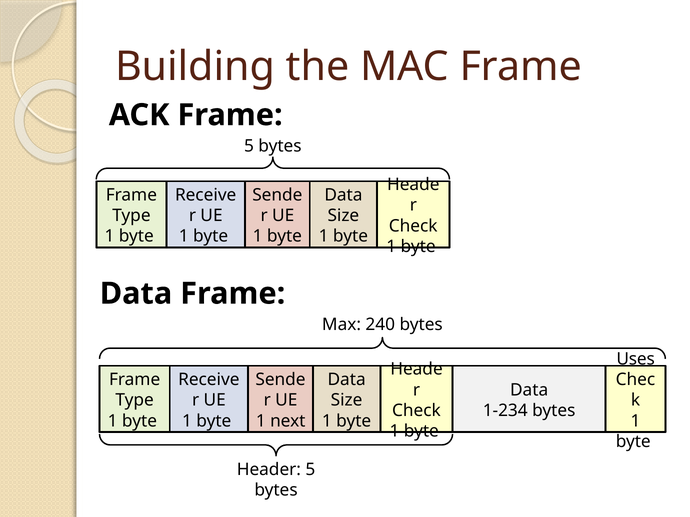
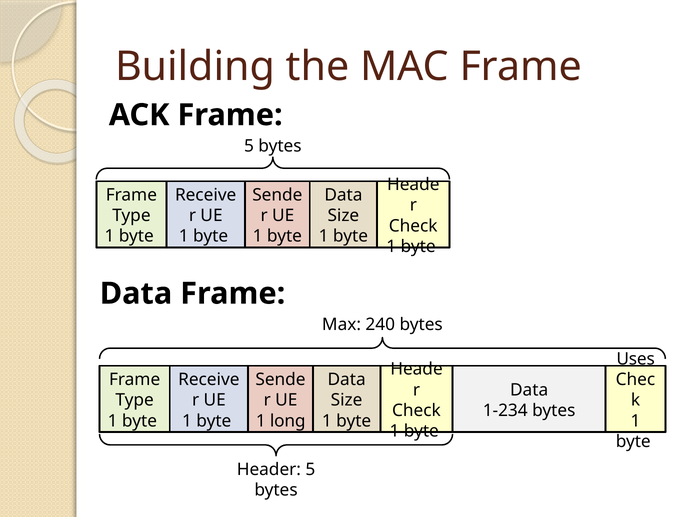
next: next -> long (288, 421)
